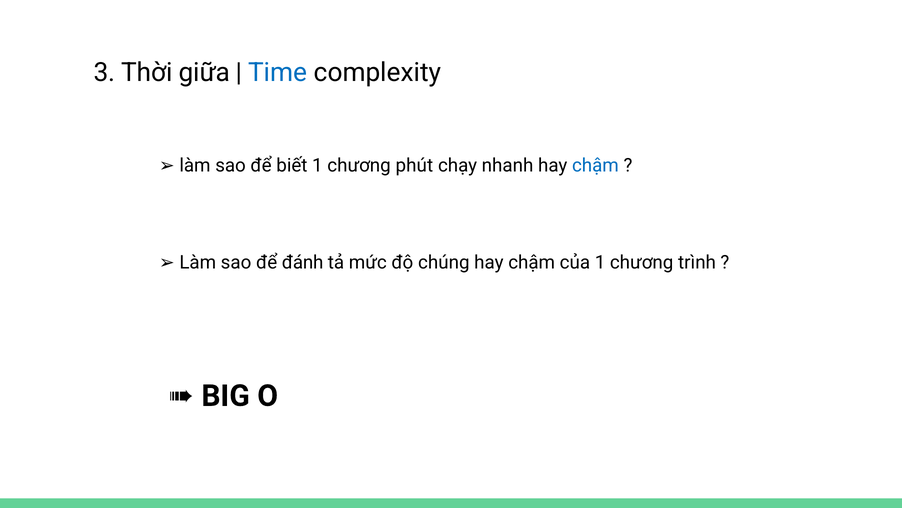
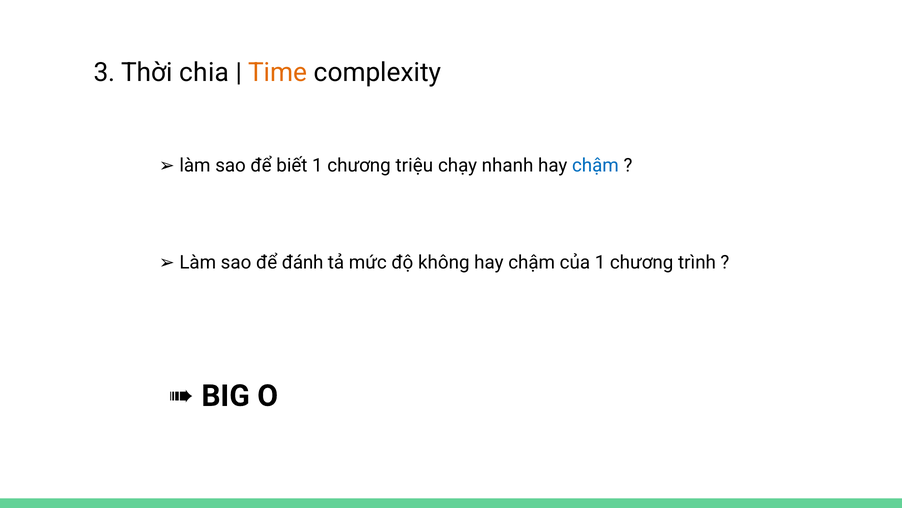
giữa: giữa -> chia (204, 72)
Time colour: blue -> orange (278, 72)
phút: phút -> triệu (414, 165)
chúng: chúng -> không (444, 262)
